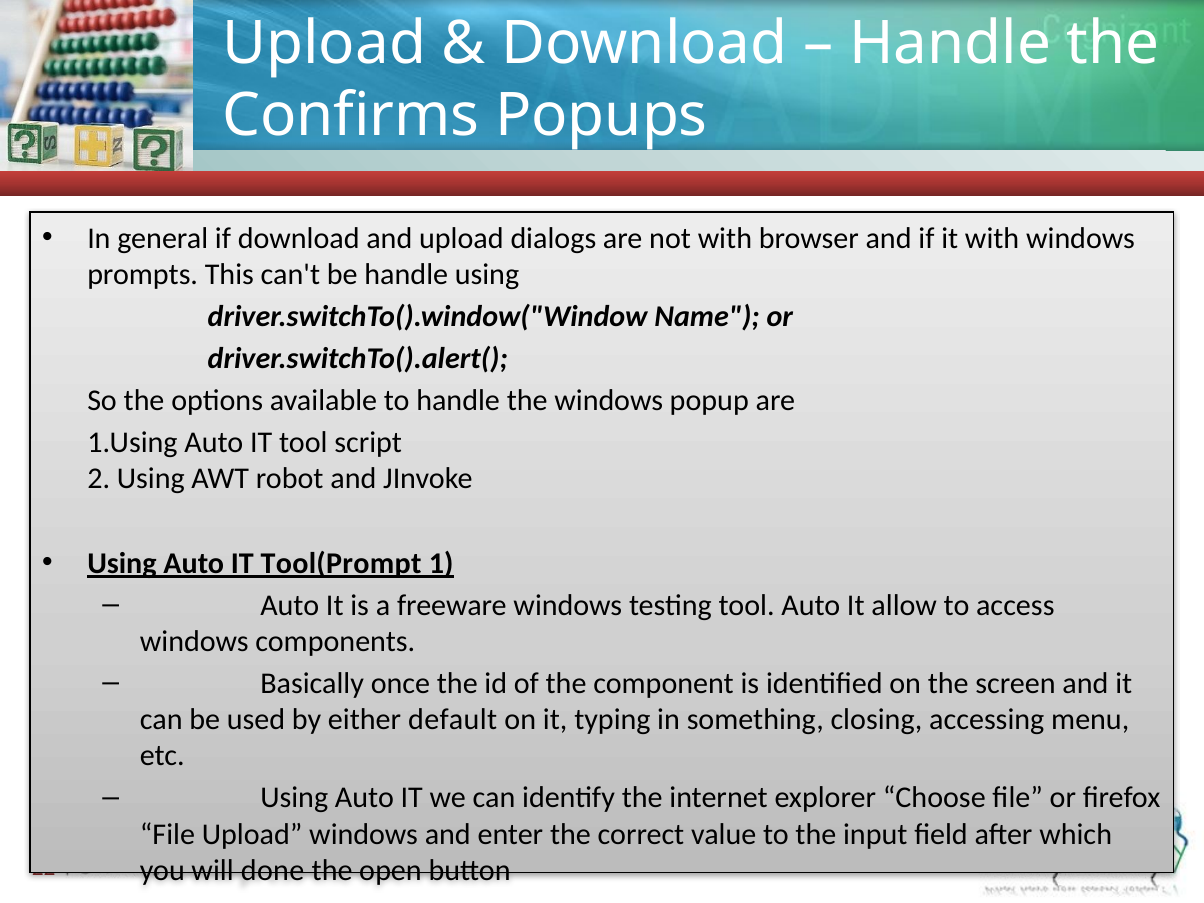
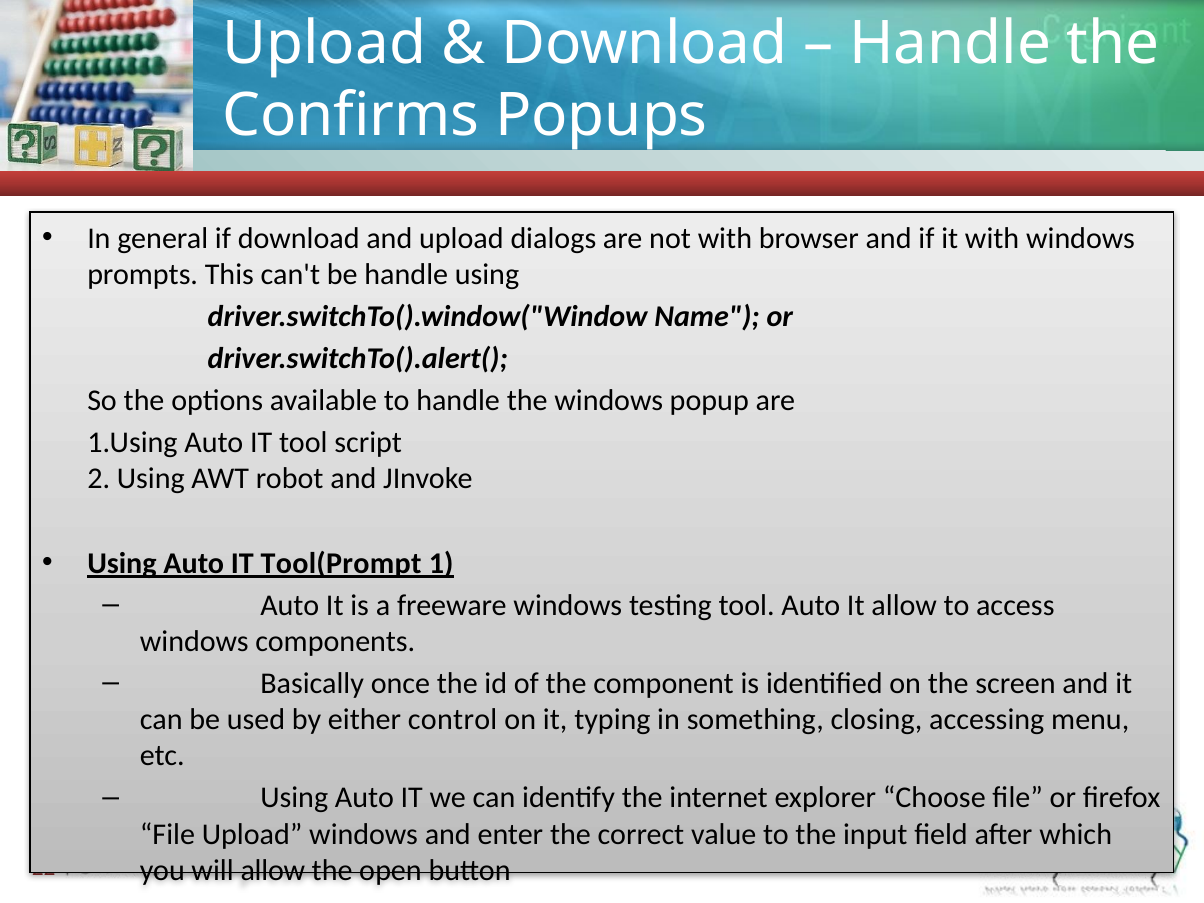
default: default -> control (453, 720)
will done: done -> allow (273, 870)
